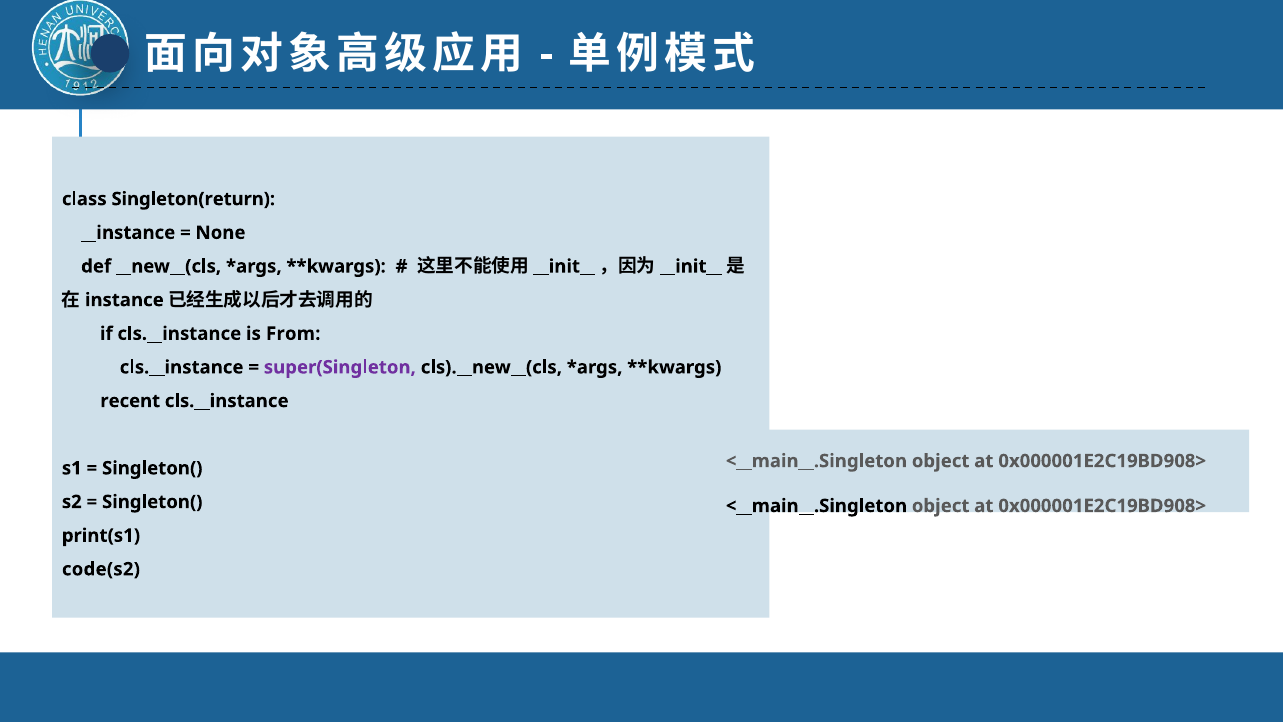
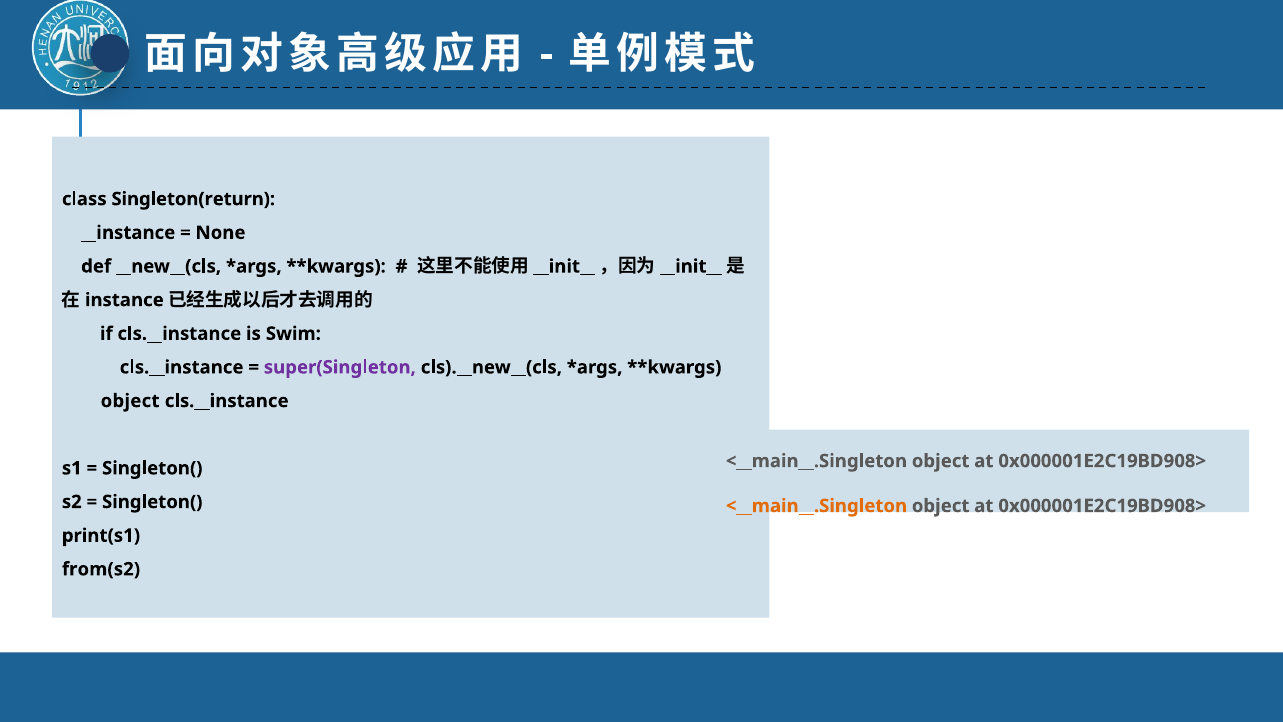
From: From -> Swim (293, 334)
recent: recent -> object (130, 401)
<__main__.Singleton colour: black -> orange (817, 506)
code(s2: code(s2 -> from(s2 (101, 569)
